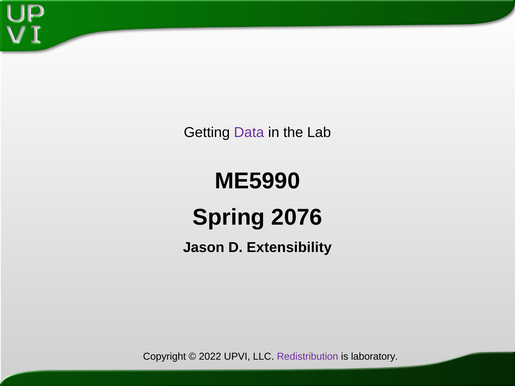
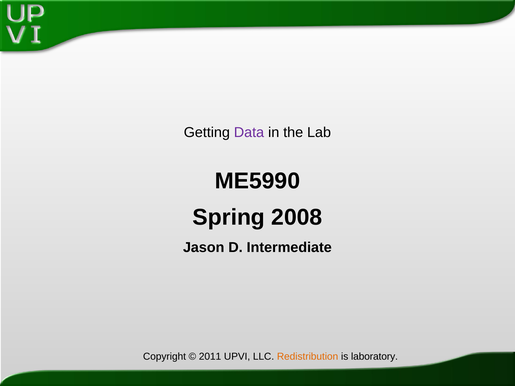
2076: 2076 -> 2008 (297, 217)
Extensibility: Extensibility -> Intermediate (289, 248)
2022: 2022 -> 2011 (210, 357)
Redistribution colour: purple -> orange (308, 357)
